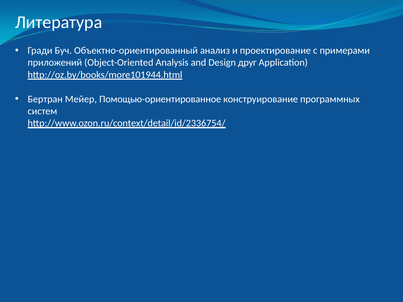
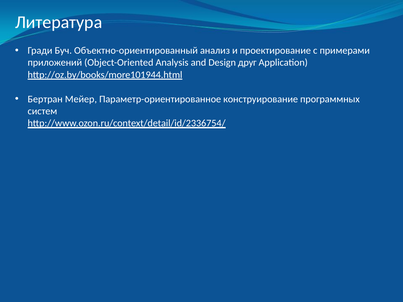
Помощью-ориентированное: Помощью-ориентированное -> Параметр-ориентированное (160, 99)
